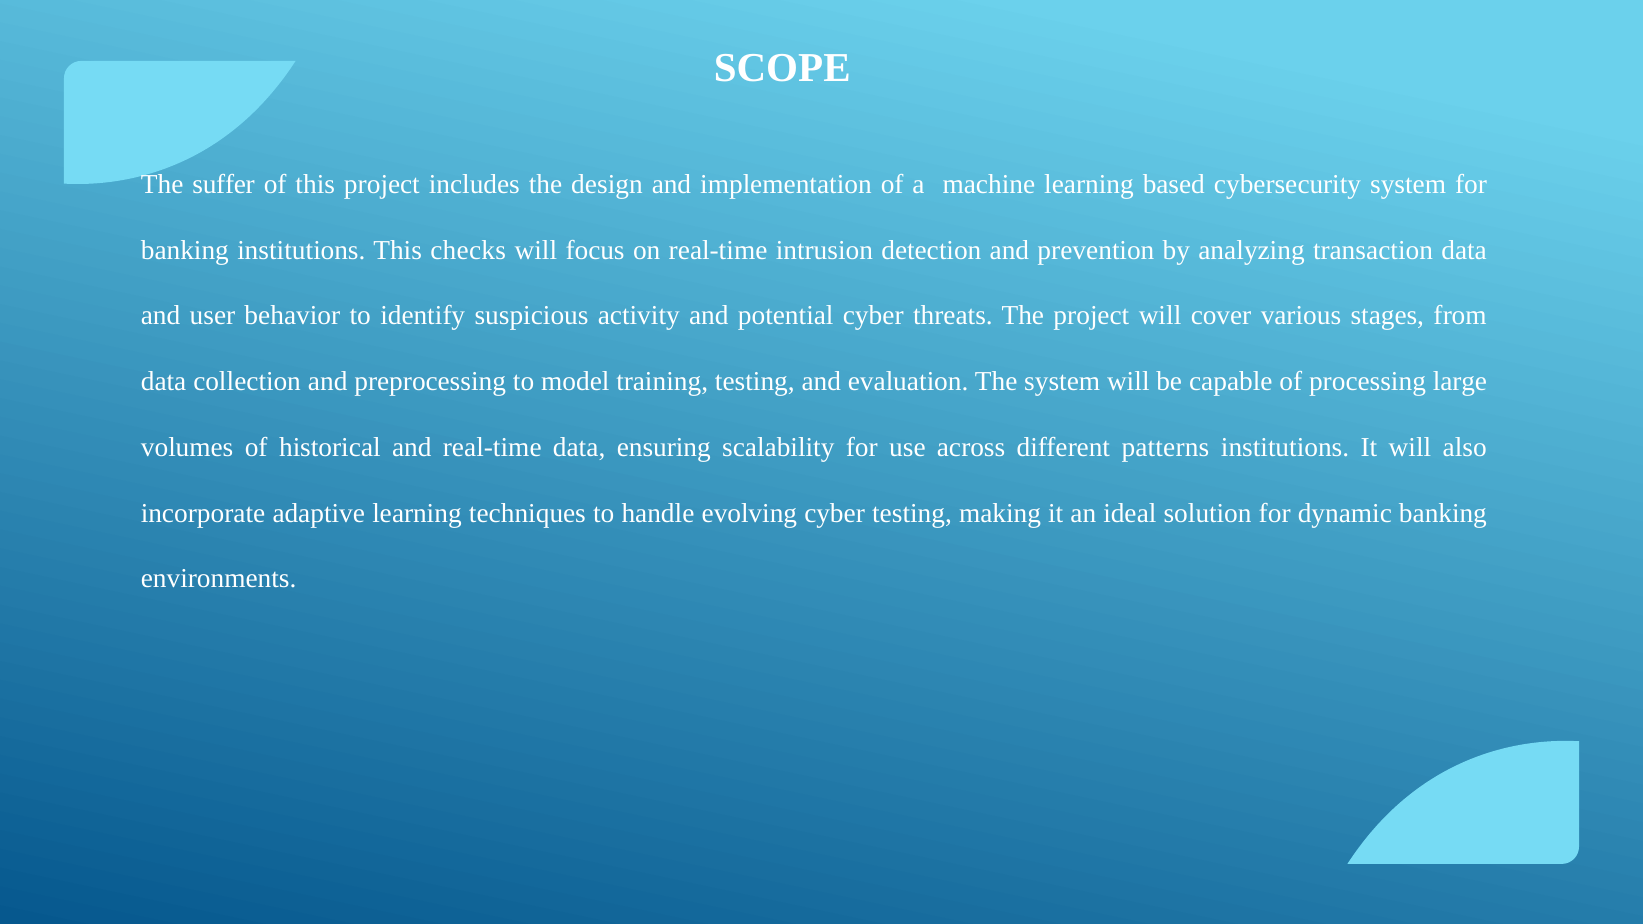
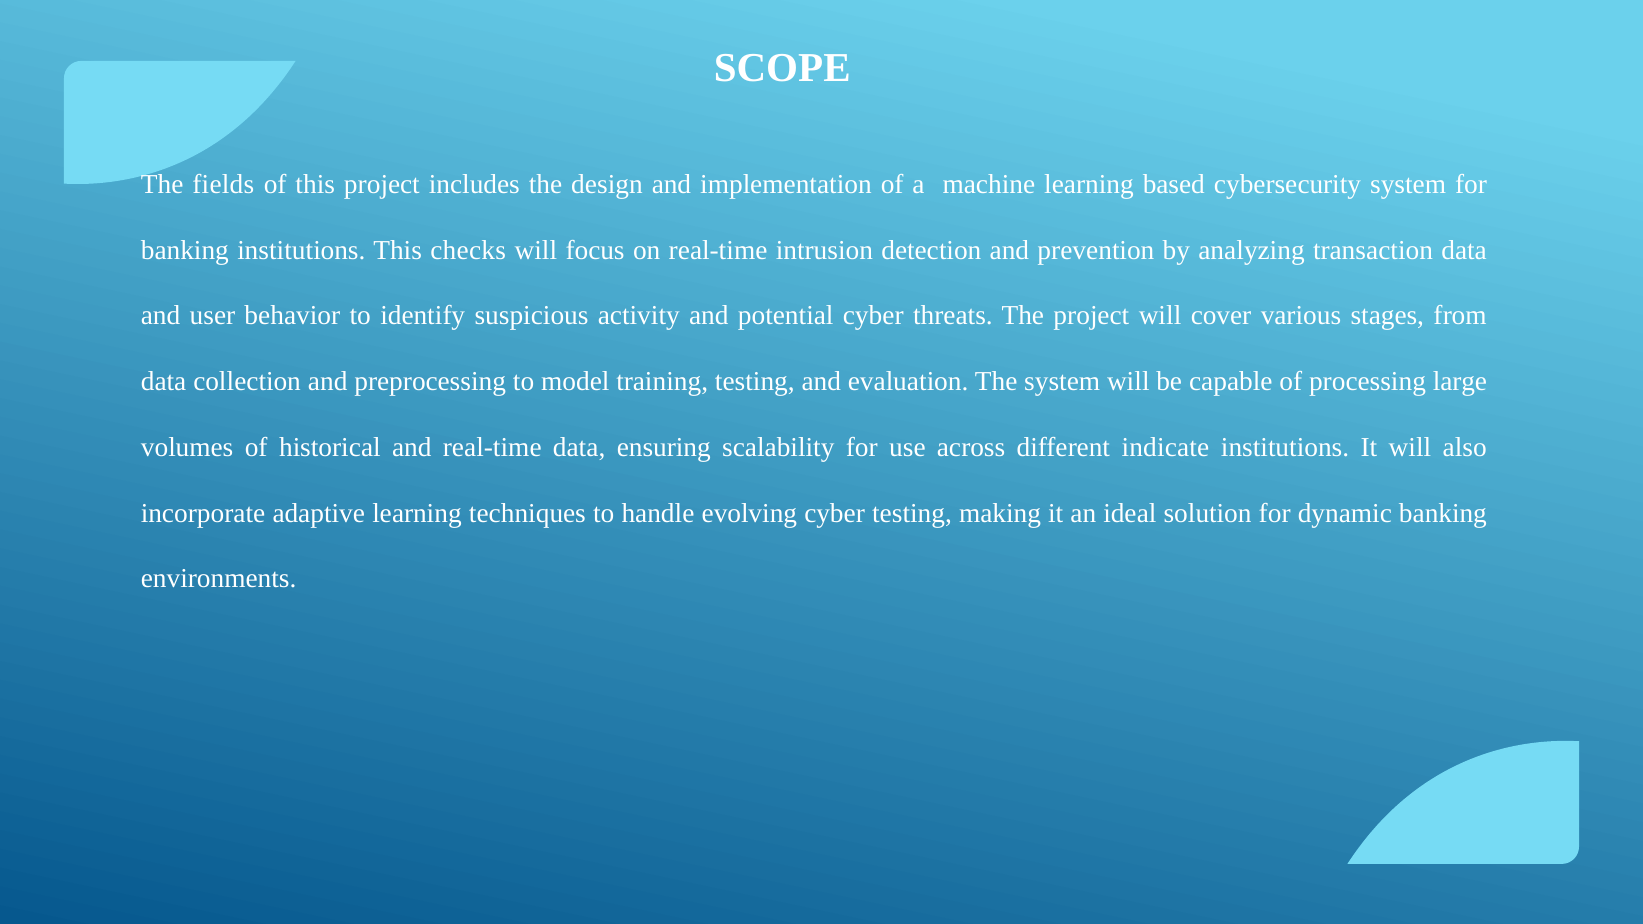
suffer: suffer -> fields (223, 185)
patterns: patterns -> indicate (1165, 447)
